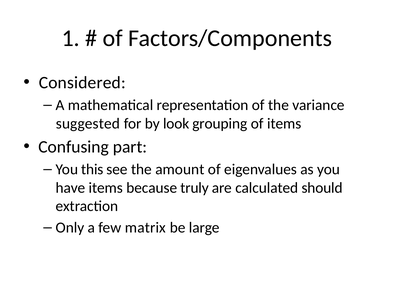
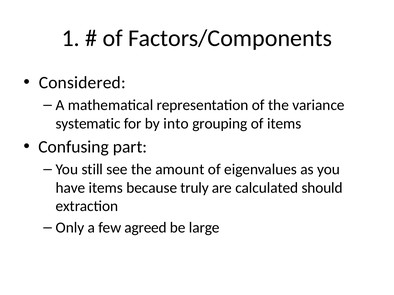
suggested: suggested -> systematic (88, 124)
look: look -> into (176, 124)
this: this -> still (92, 170)
matrix: matrix -> agreed (146, 228)
